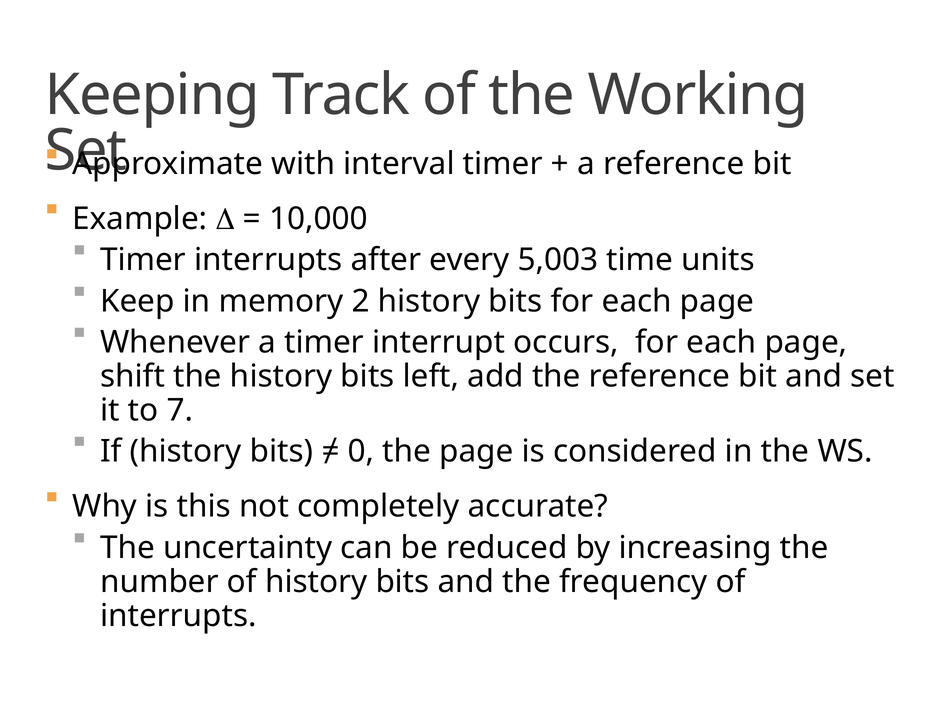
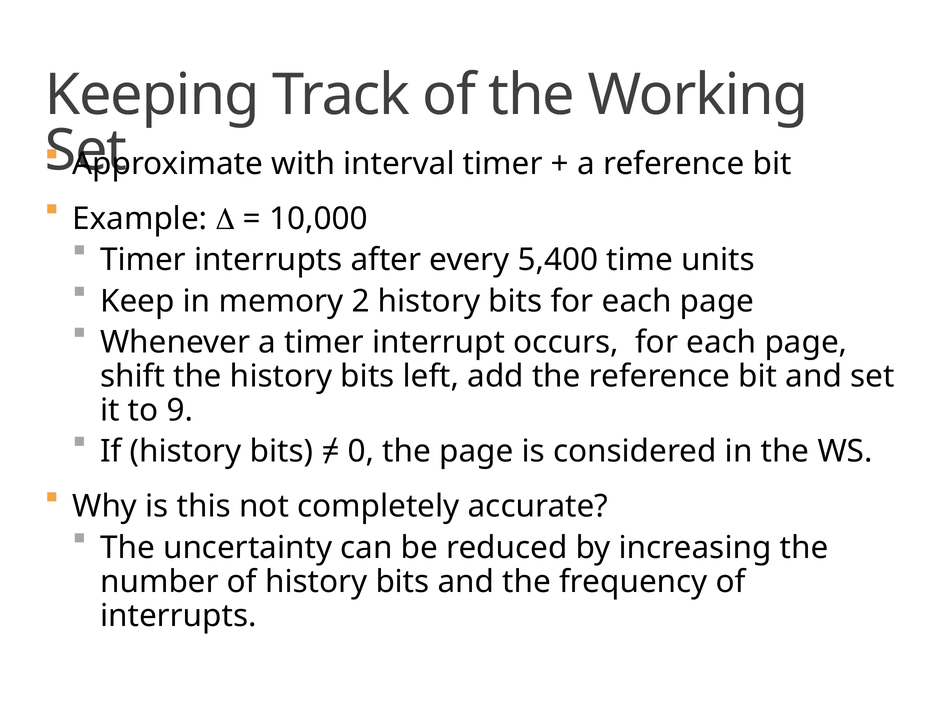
5,003: 5,003 -> 5,400 (558, 260)
7: 7 -> 9 (180, 411)
